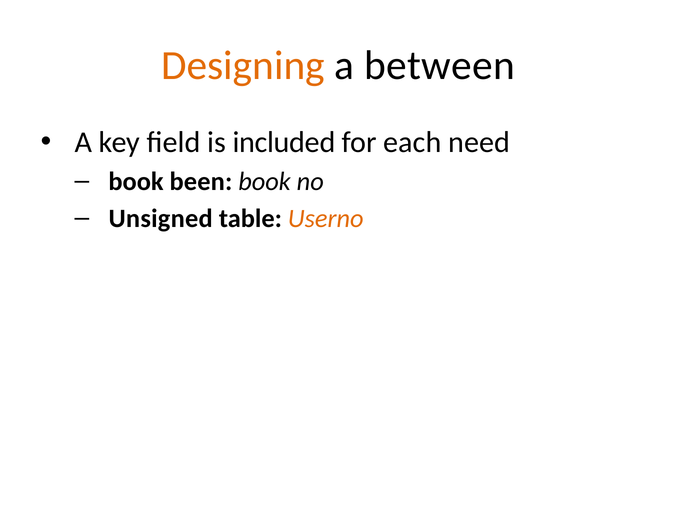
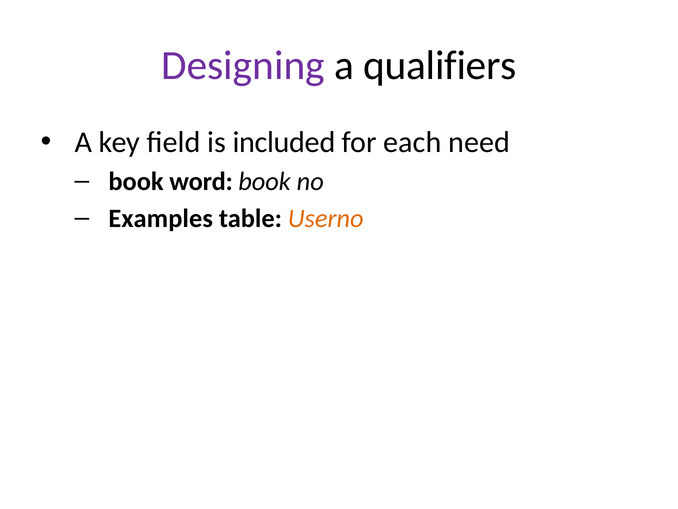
Designing colour: orange -> purple (243, 66)
between: between -> qualifiers (440, 66)
been: been -> word (201, 181)
Unsigned: Unsigned -> Examples (161, 218)
